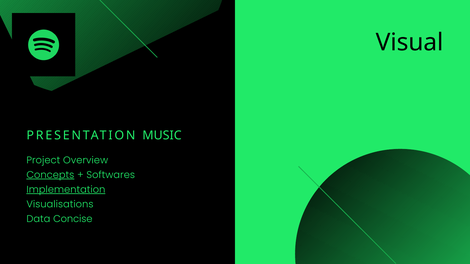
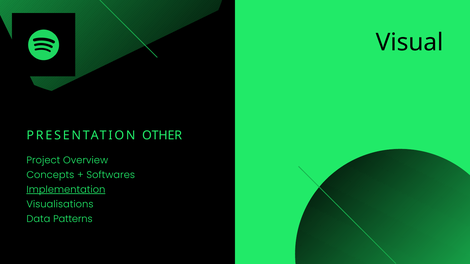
MUSIC: MUSIC -> OTHER (162, 136)
Concepts underline: present -> none (50, 175)
Concise: Concise -> Patterns (73, 219)
